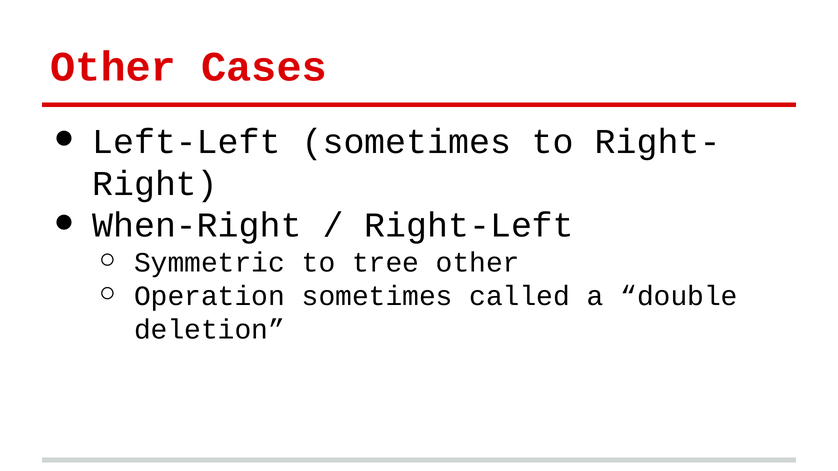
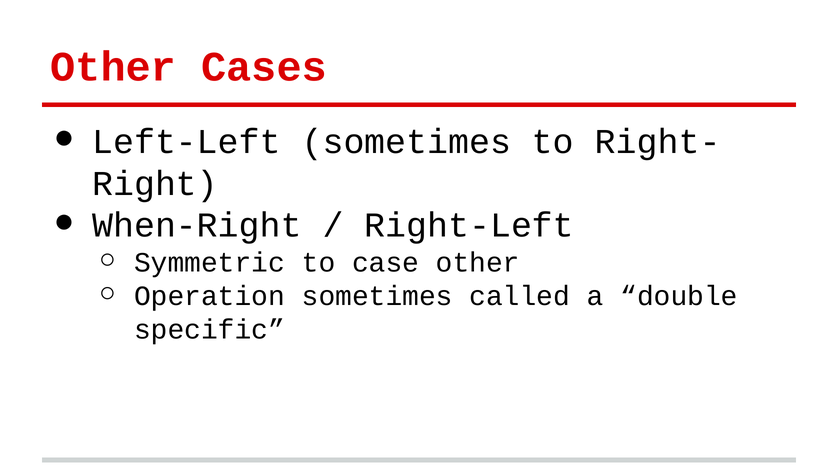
tree: tree -> case (386, 263)
deletion: deletion -> specific (210, 330)
